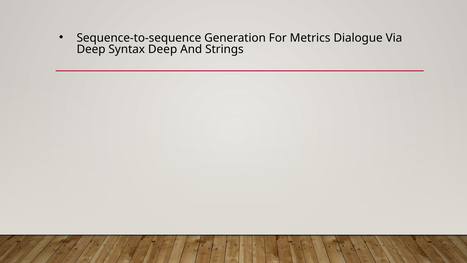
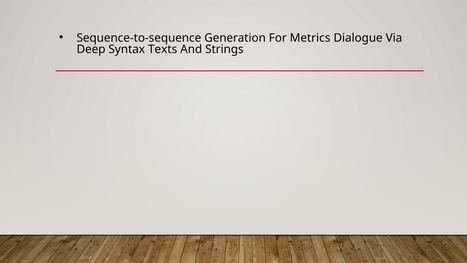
Syntax Deep: Deep -> Texts (163, 49)
